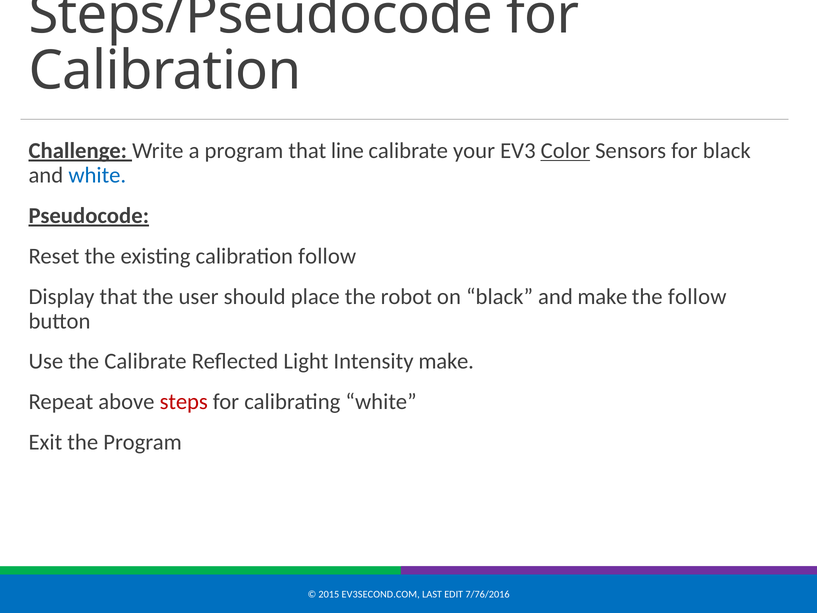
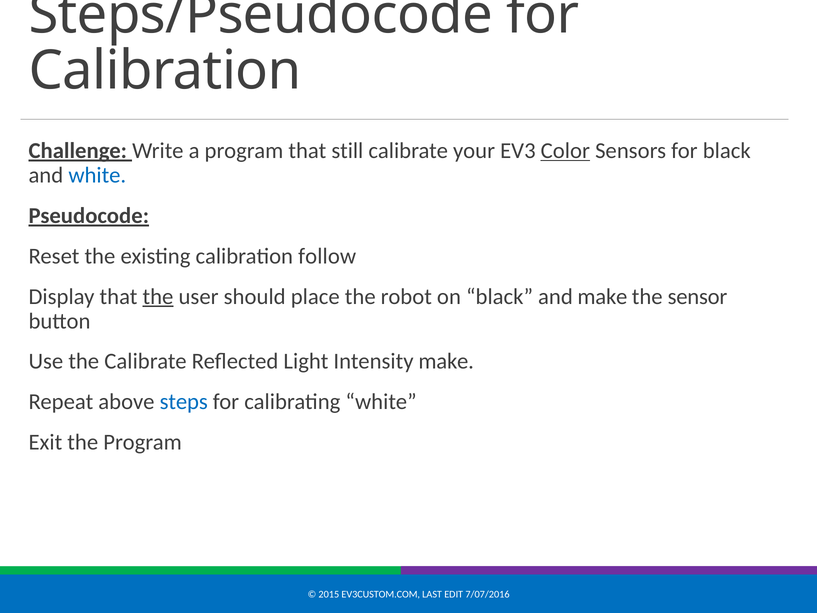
line: line -> still (347, 151)
the underline: none -> present (158, 296)
the follow: follow -> sensor (697, 296)
steps colour: red -> blue (184, 402)
EV3SECOND.COM: EV3SECOND.COM -> EV3CUSTOM.COM (381, 594)
7/76/2016: 7/76/2016 -> 7/07/2016 (488, 594)
